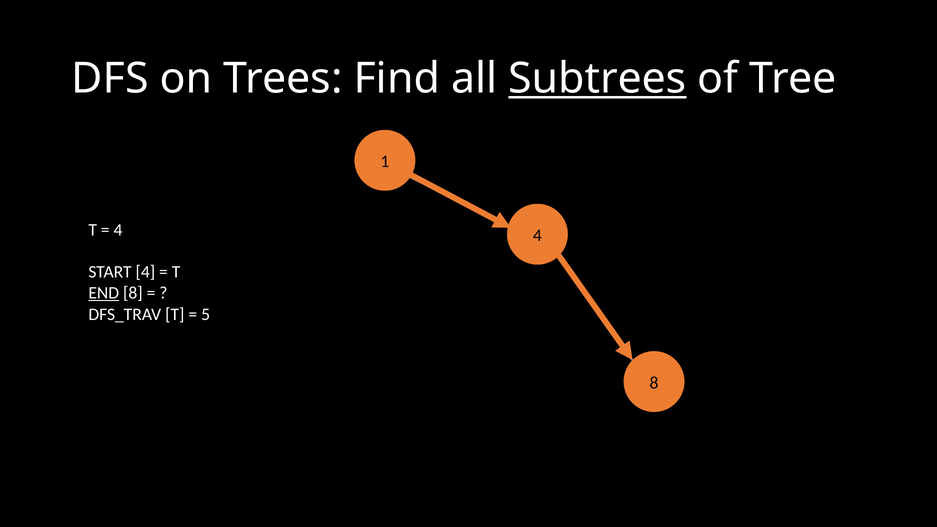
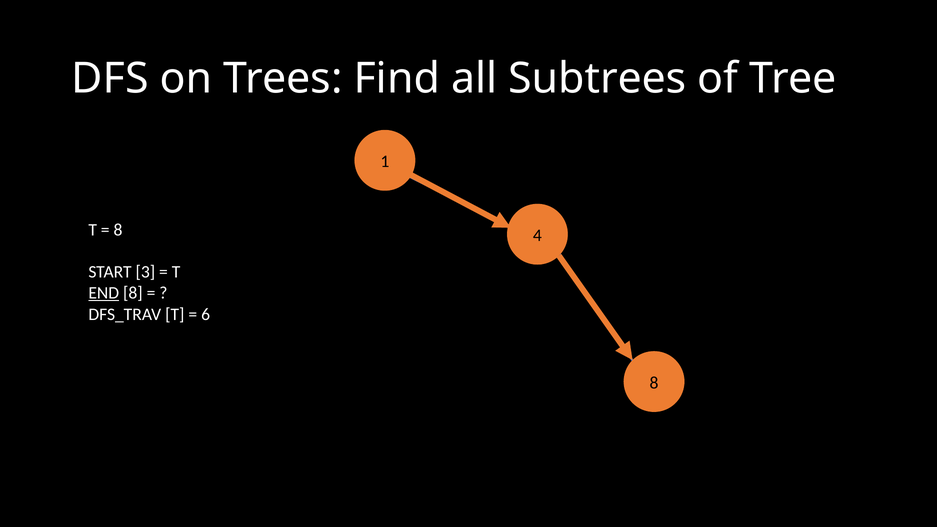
Subtrees underline: present -> none (597, 79)
4: 4 -> 8 (118, 230)
START 4: 4 -> 3 (145, 272)
5: 5 -> 6 (206, 314)
